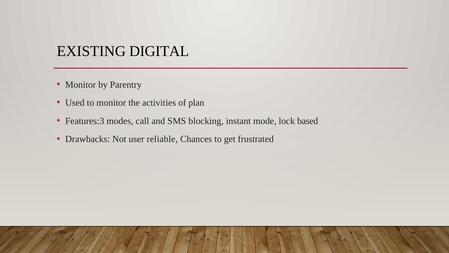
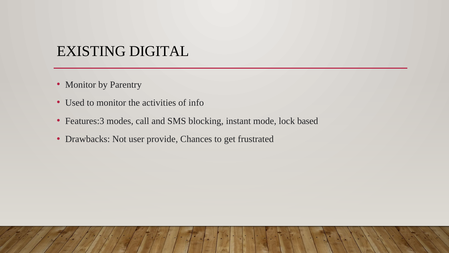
plan: plan -> info (196, 103)
reliable: reliable -> provide (162, 139)
